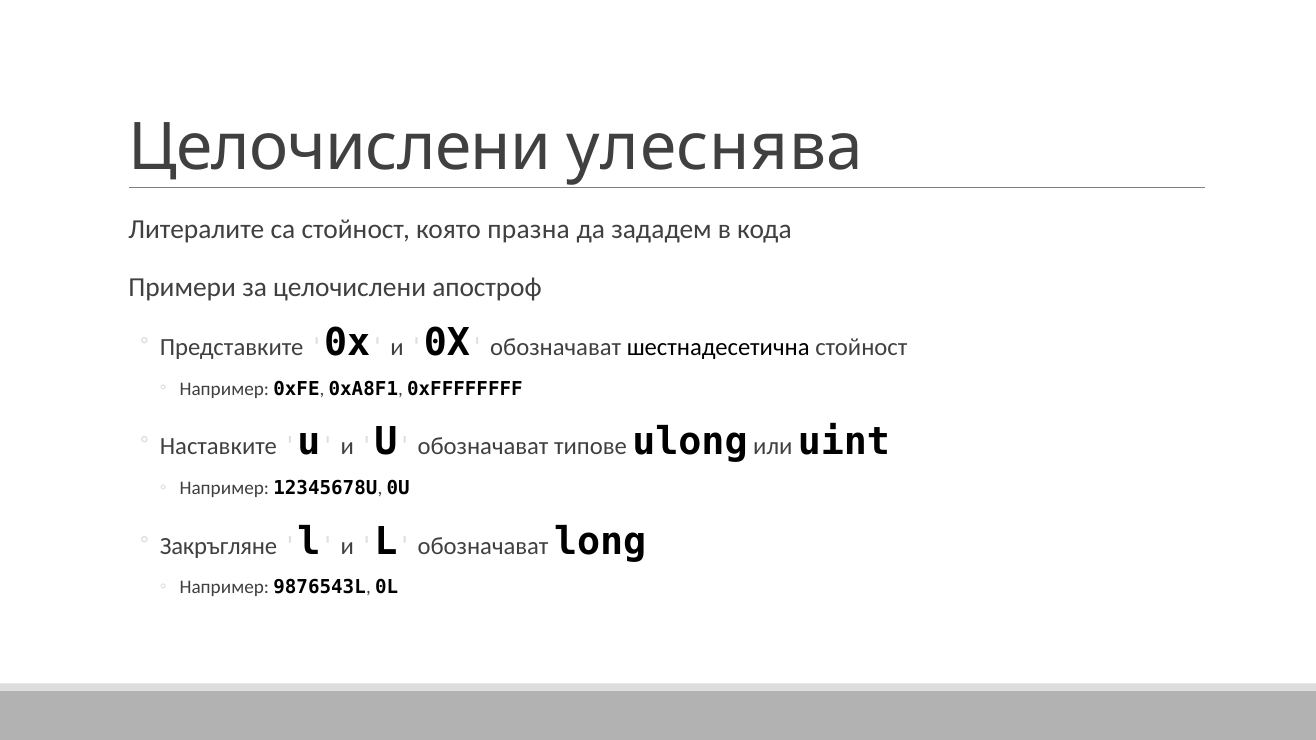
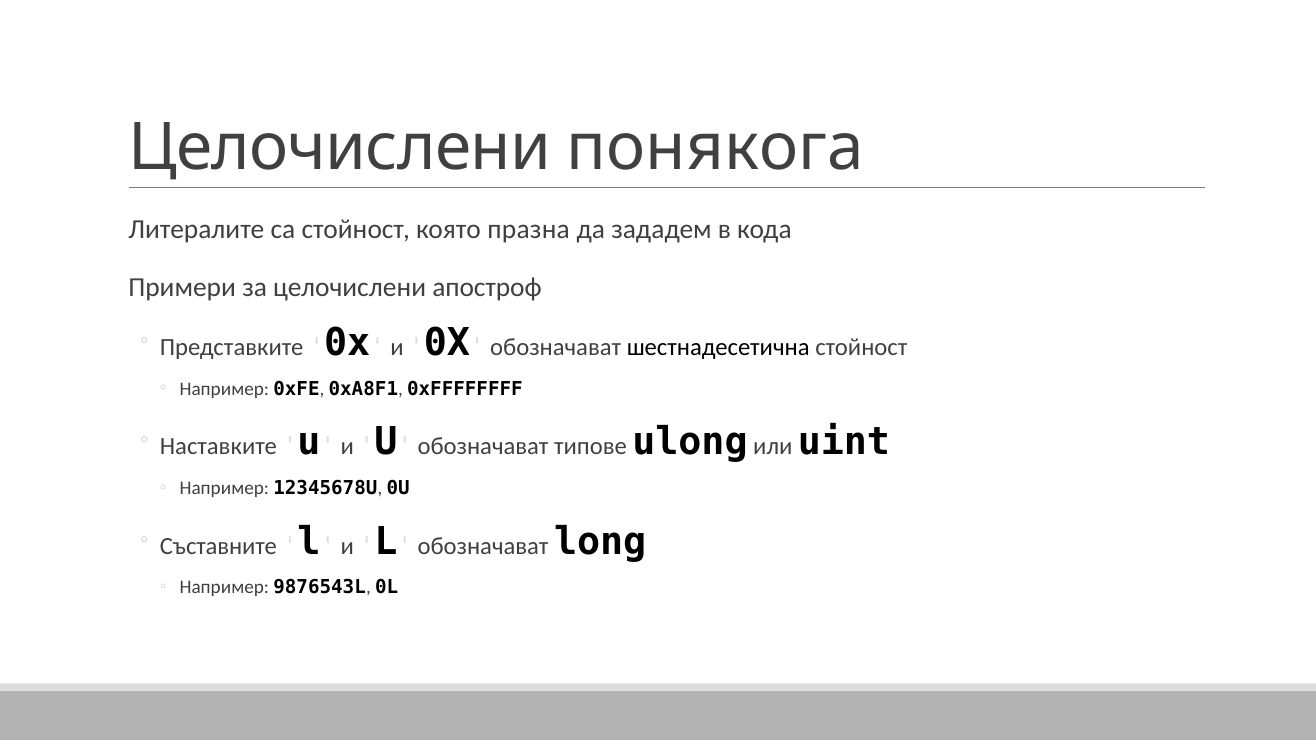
улеснява: улеснява -> понякога (715, 147)
Закръгляне: Закръгляне -> Съставните (218, 546)
